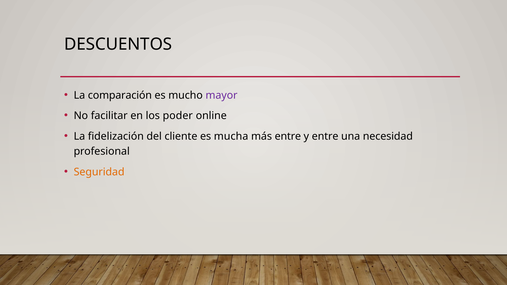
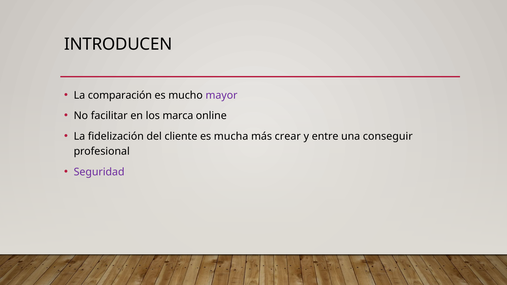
DESCUENTOS: DESCUENTOS -> INTRODUCEN (118, 44)
poder: poder -> marca (178, 116)
más entre: entre -> crear (288, 136)
necesidad: necesidad -> conseguir (388, 136)
Seguridad colour: orange -> purple (99, 172)
